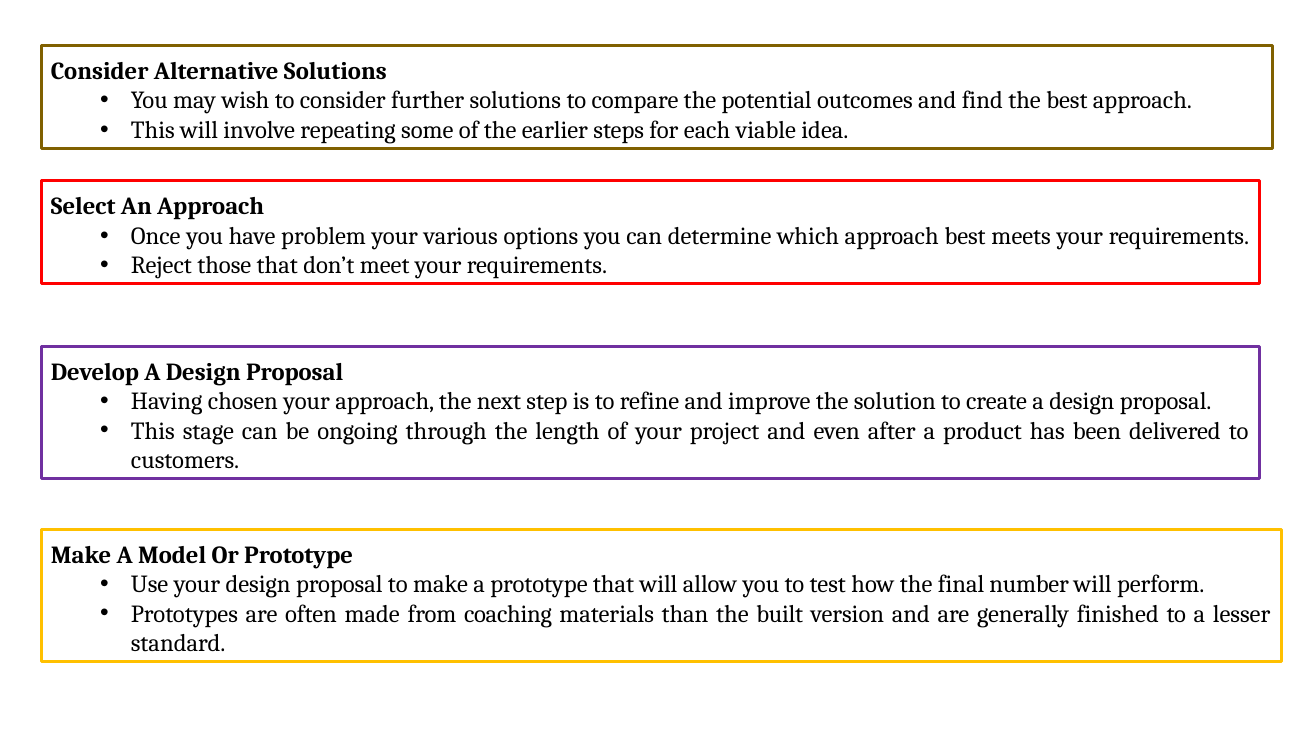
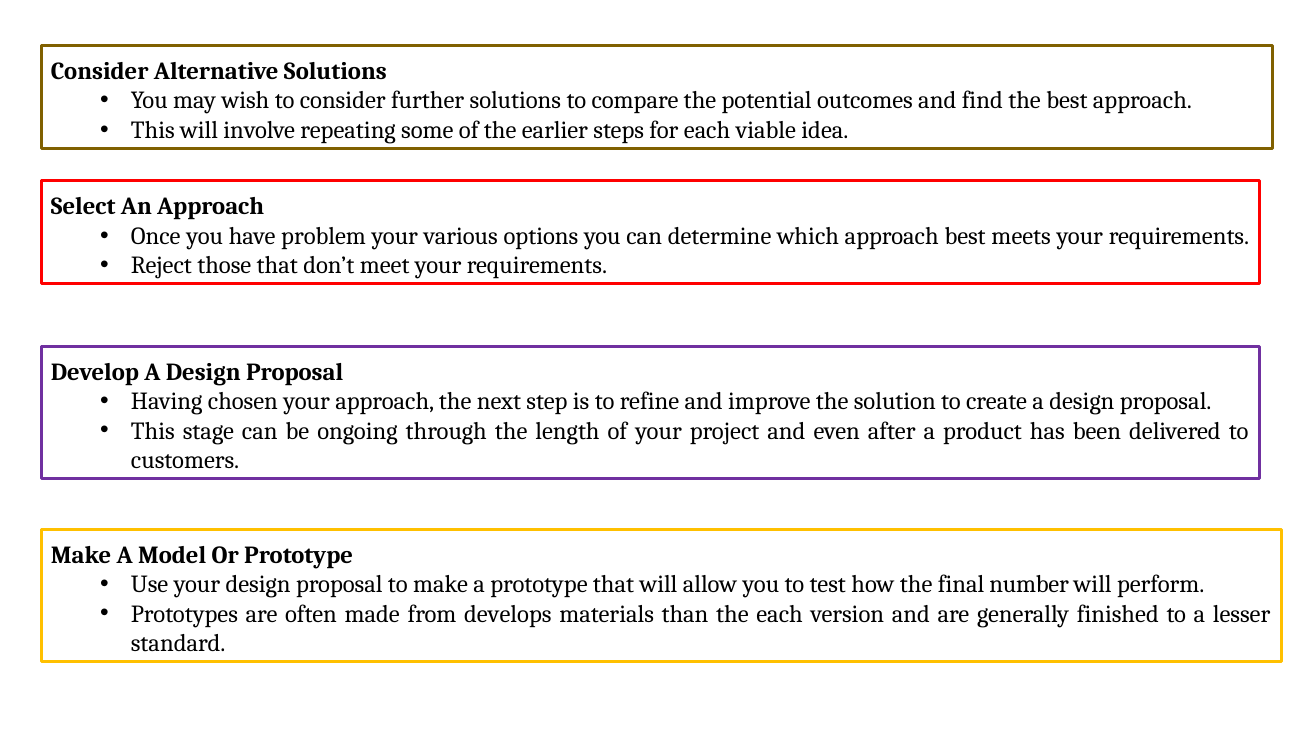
coaching: coaching -> develops (508, 614)
the built: built -> each (780, 614)
